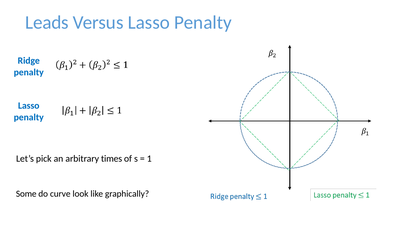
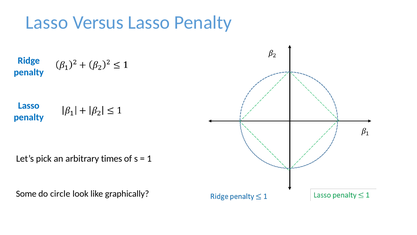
Leads: Leads -> Lasso (47, 23)
curve: curve -> circle (60, 193)
